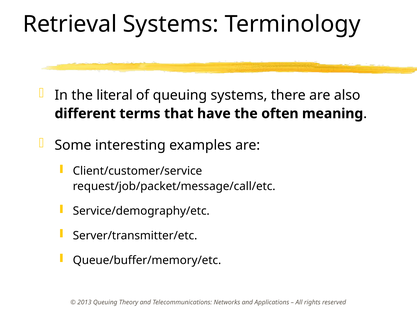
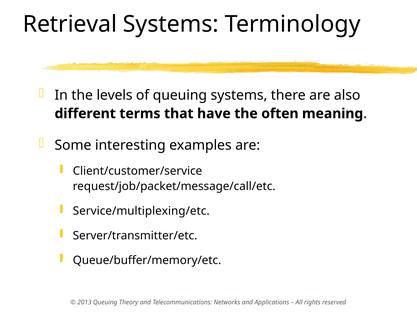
literal: literal -> levels (115, 95)
Service/demography/etc: Service/demography/etc -> Service/multiplexing/etc (141, 211)
